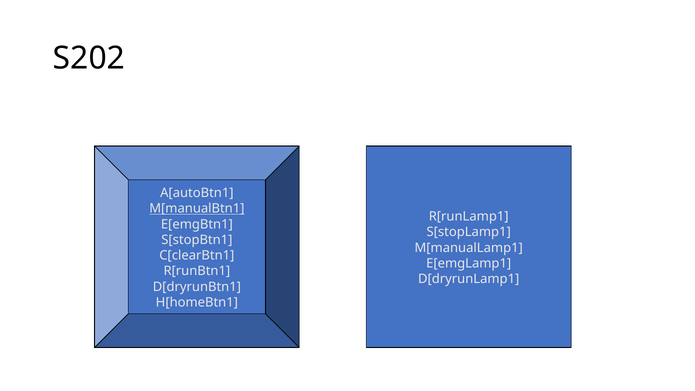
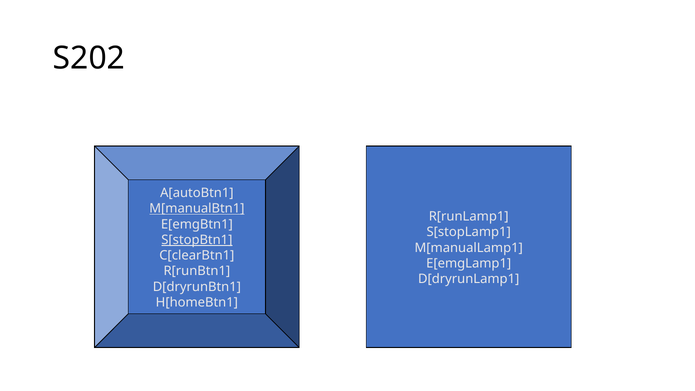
S[stopBtn1 underline: none -> present (197, 240)
